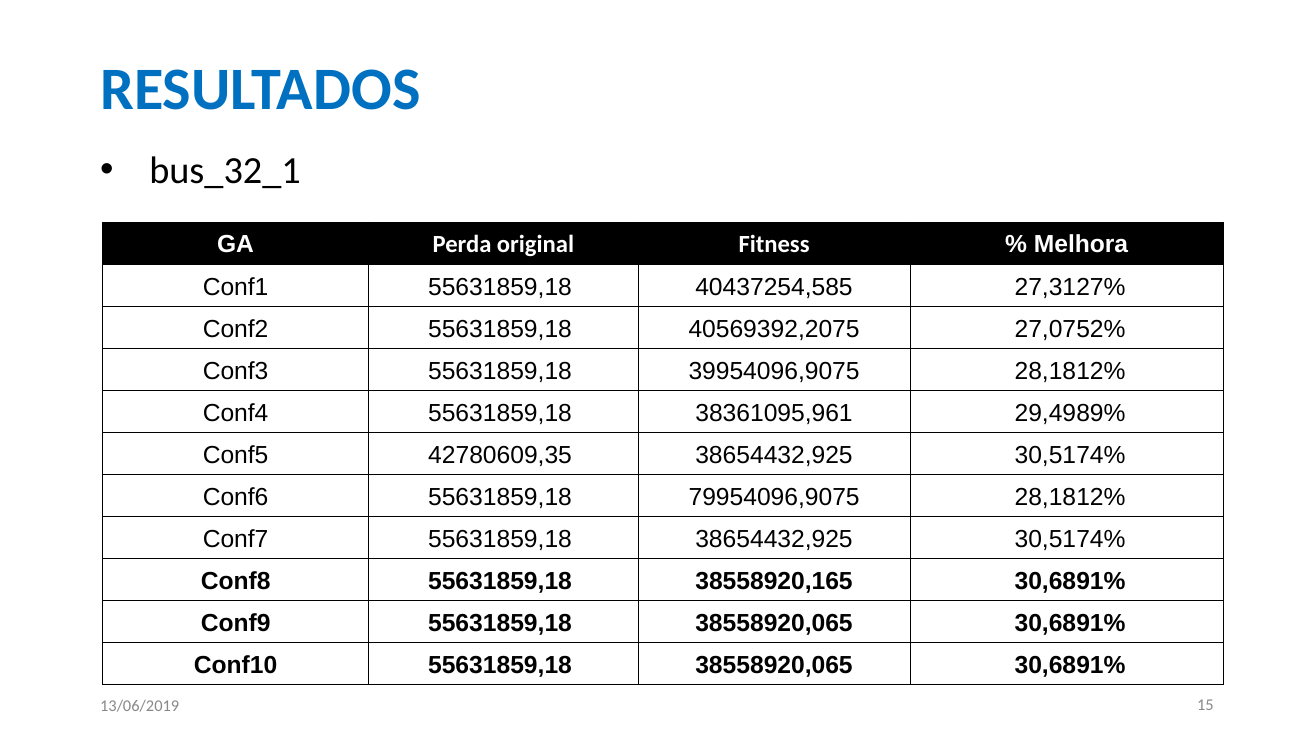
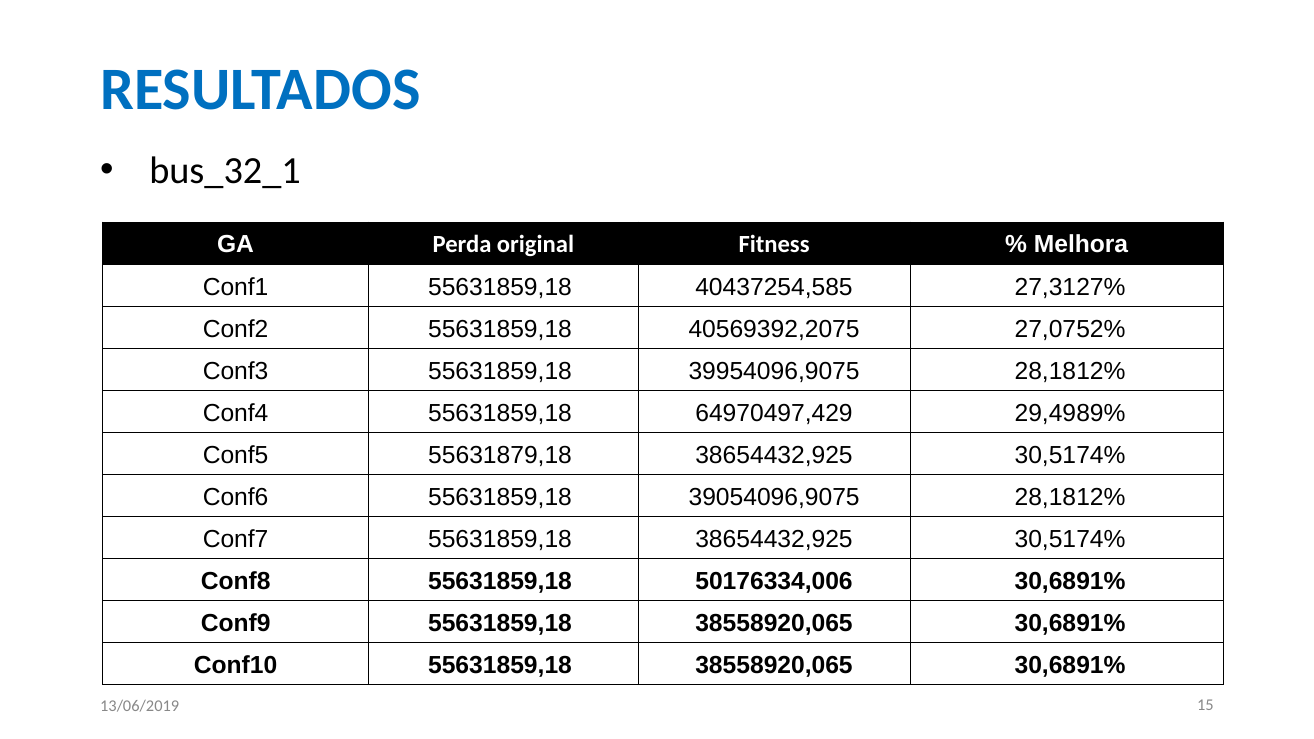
38361095,961: 38361095,961 -> 64970497,429 (774, 413)
42780609,35: 42780609,35 -> 55631879,18 (500, 455)
79954096,9075: 79954096,9075 -> 39054096,9075 (774, 497)
38558920,165: 38558920,165 -> 50176334,006 (774, 581)
